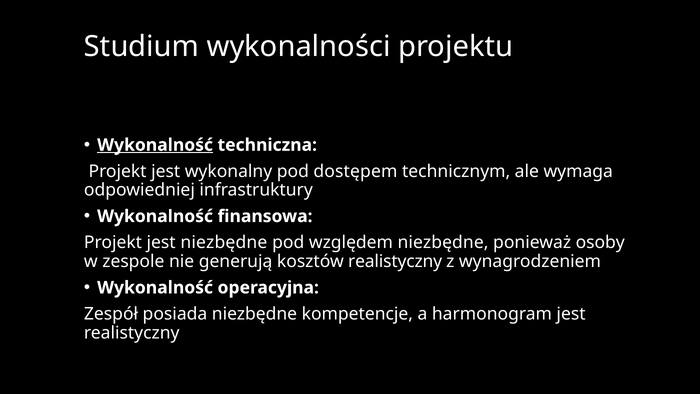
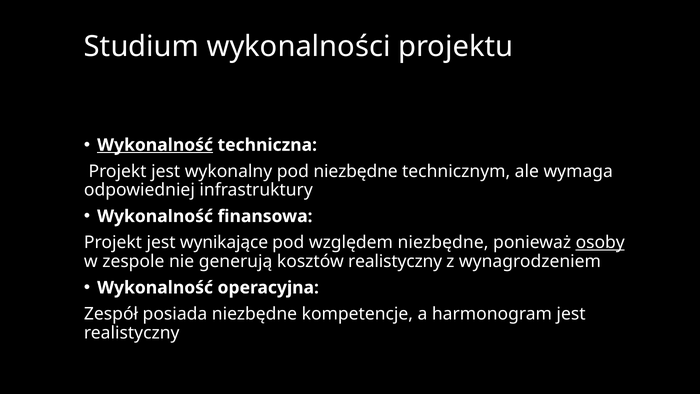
pod dostępem: dostępem -> niezbędne (356, 171)
jest niezbędne: niezbędne -> wynikające (224, 242)
osoby underline: none -> present (600, 242)
